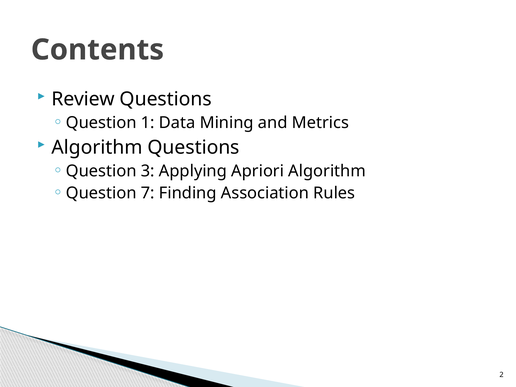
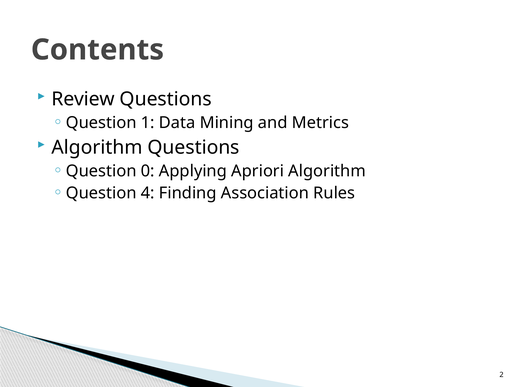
3: 3 -> 0 (148, 171)
7: 7 -> 4 (148, 193)
